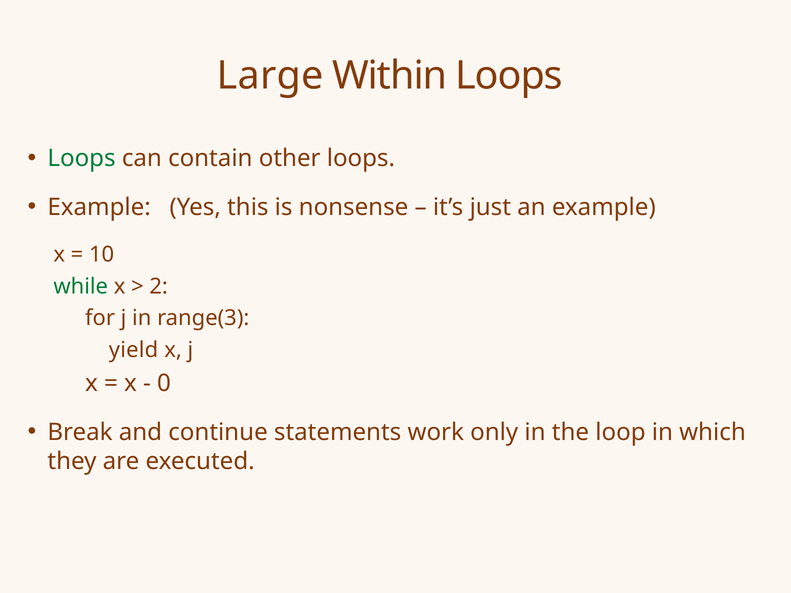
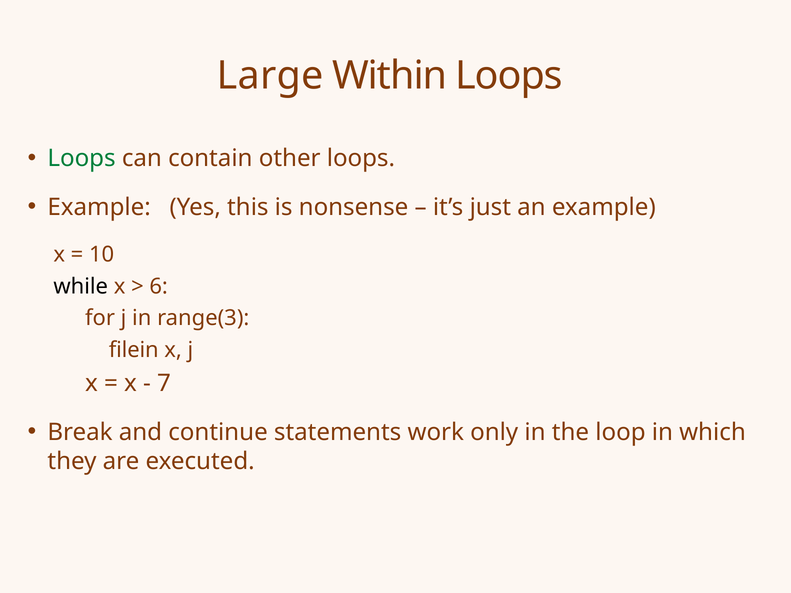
while colour: green -> black (81, 287)
2: 2 -> 6 (159, 287)
yield: yield -> filein (134, 350)
0: 0 -> 7 (164, 384)
